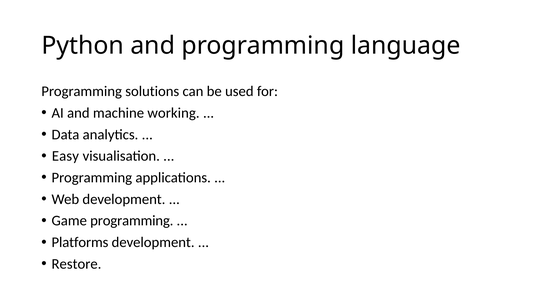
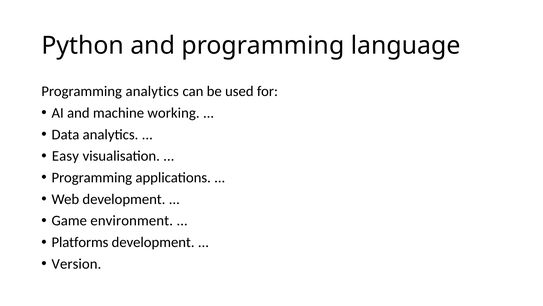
Programming solutions: solutions -> analytics (152, 91)
Game programming: programming -> environment (132, 220)
Restore: Restore -> Version (76, 263)
